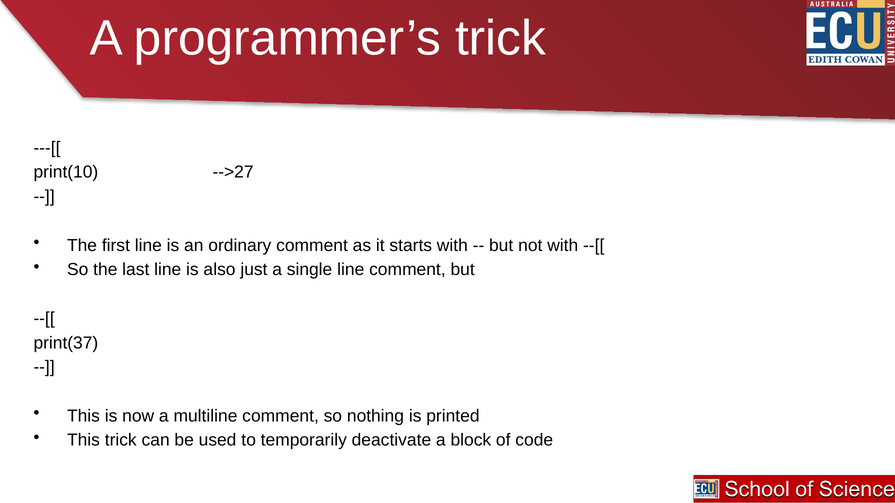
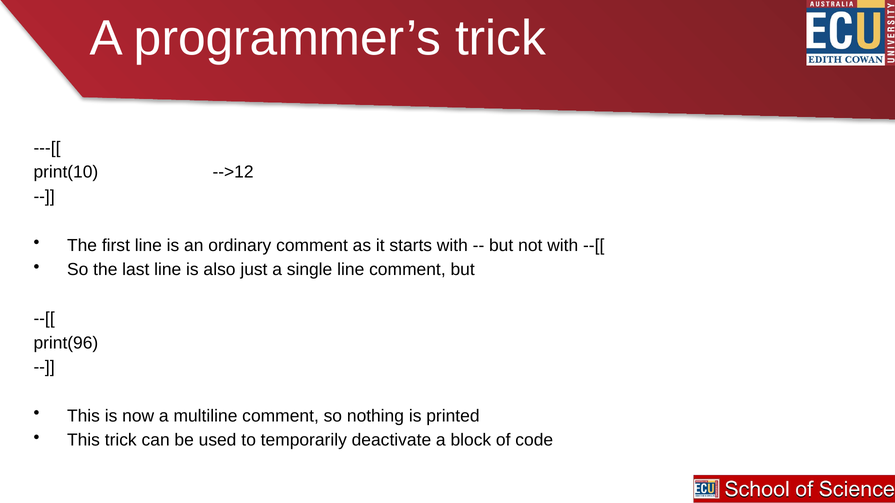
-->27: -->27 -> -->12 (233, 172)
print(37: print(37 -> print(96 (66, 343)
